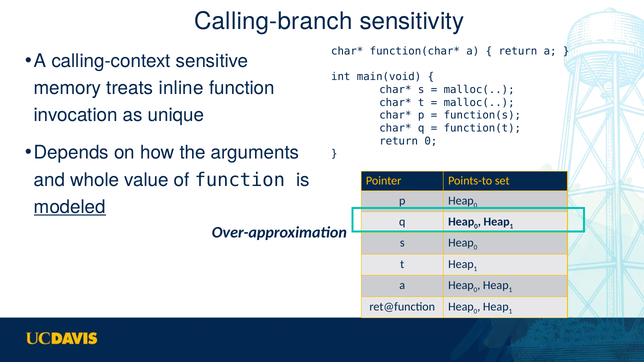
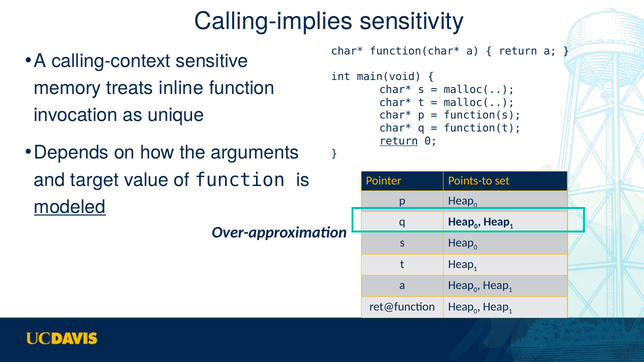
Calling-branch: Calling-branch -> Calling-implies (273, 22)
return underline: none -> present (399, 141)
whole: whole -> target (95, 180)
